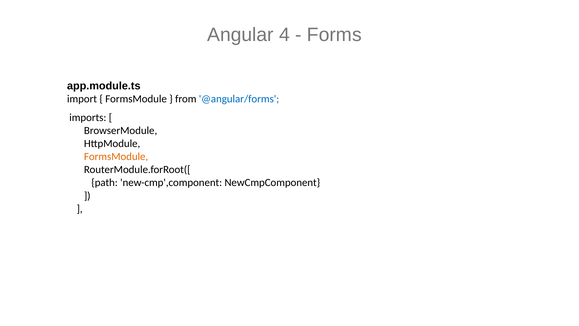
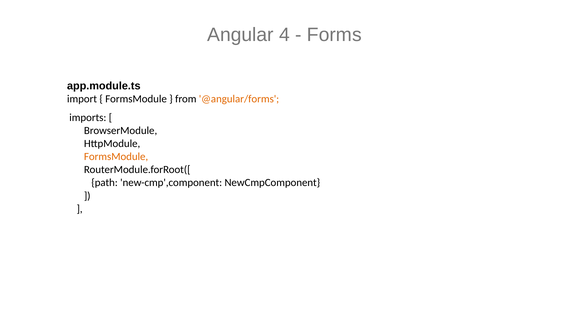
@angular/forms colour: blue -> orange (239, 99)
